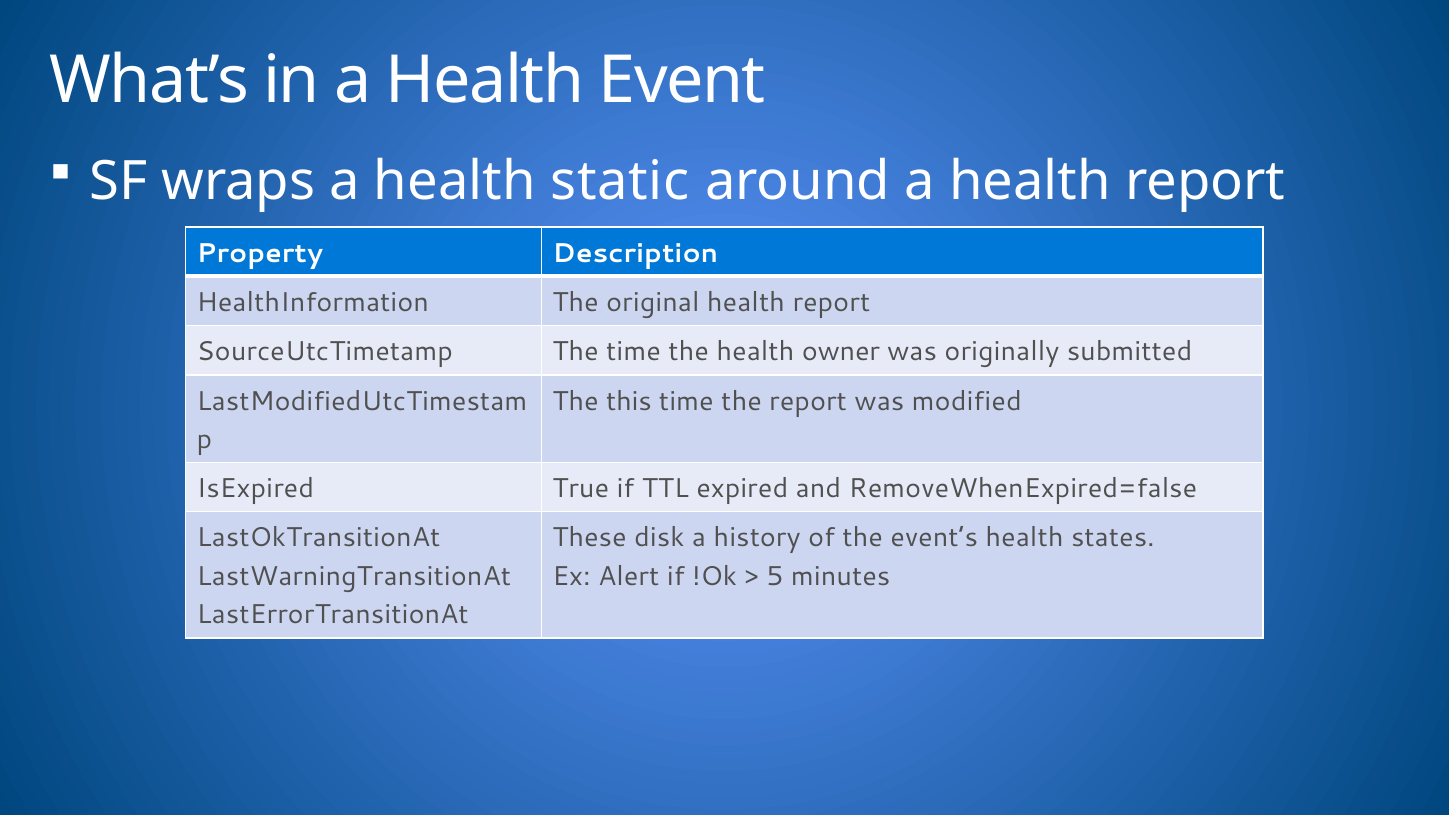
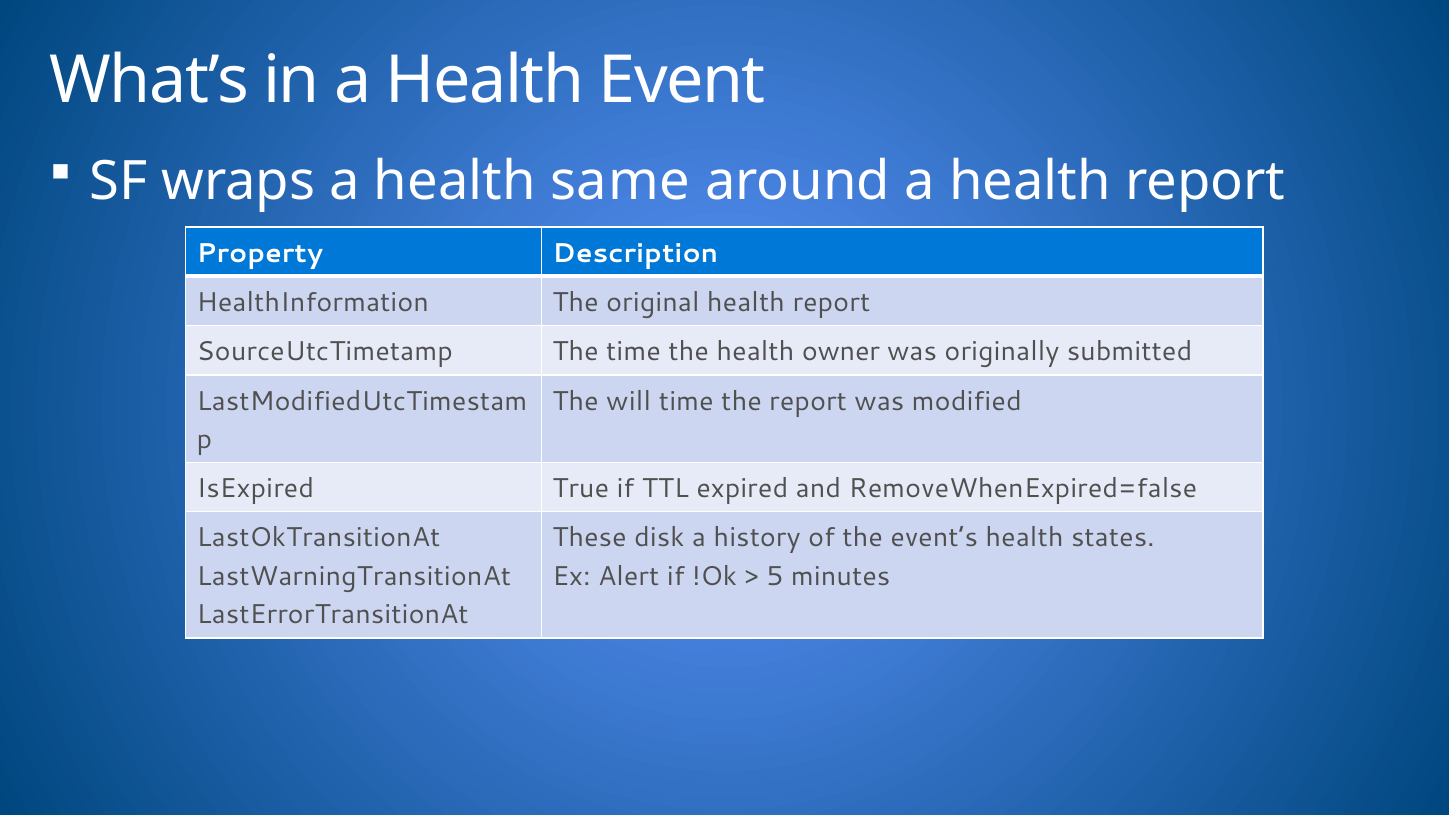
static: static -> same (620, 181)
this: this -> will (629, 401)
